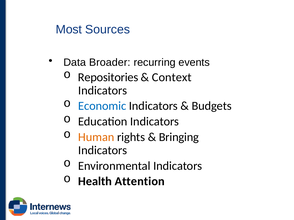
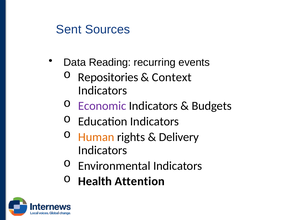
Most: Most -> Sent (69, 29)
Broader: Broader -> Reading (110, 62)
Economic colour: blue -> purple (102, 106)
Bringing: Bringing -> Delivery (179, 137)
